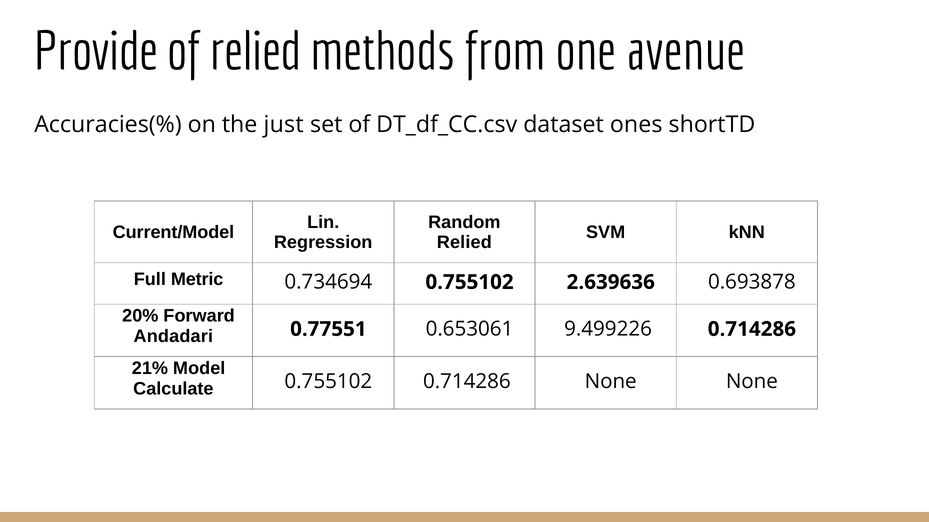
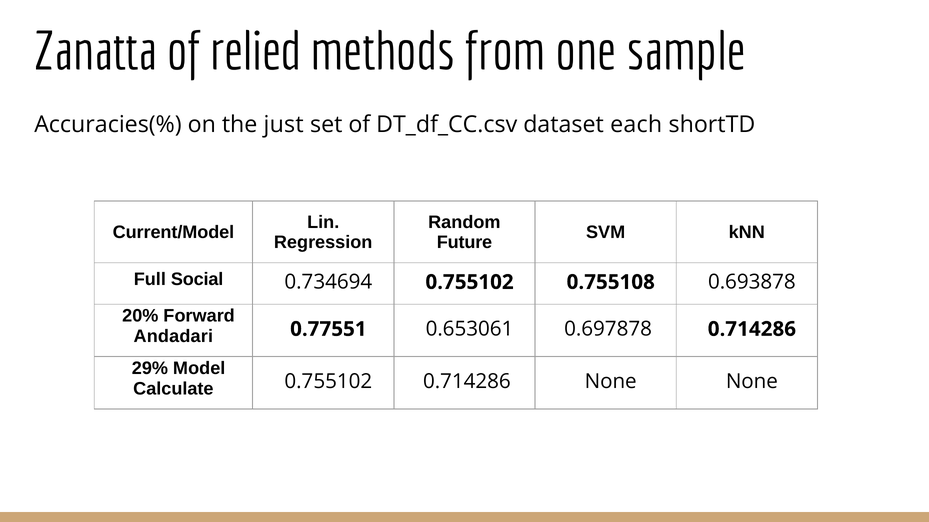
Provide: Provide -> Zanatta (96, 52)
avenue: avenue -> sample (686, 52)
ones: ones -> each (636, 125)
Relied: Relied -> Future (464, 243)
Metric: Metric -> Social (197, 280)
2.639636: 2.639636 -> 0.755108 (611, 282)
9.499226: 9.499226 -> 0.697878 (608, 329)
21%: 21% -> 29% (150, 369)
